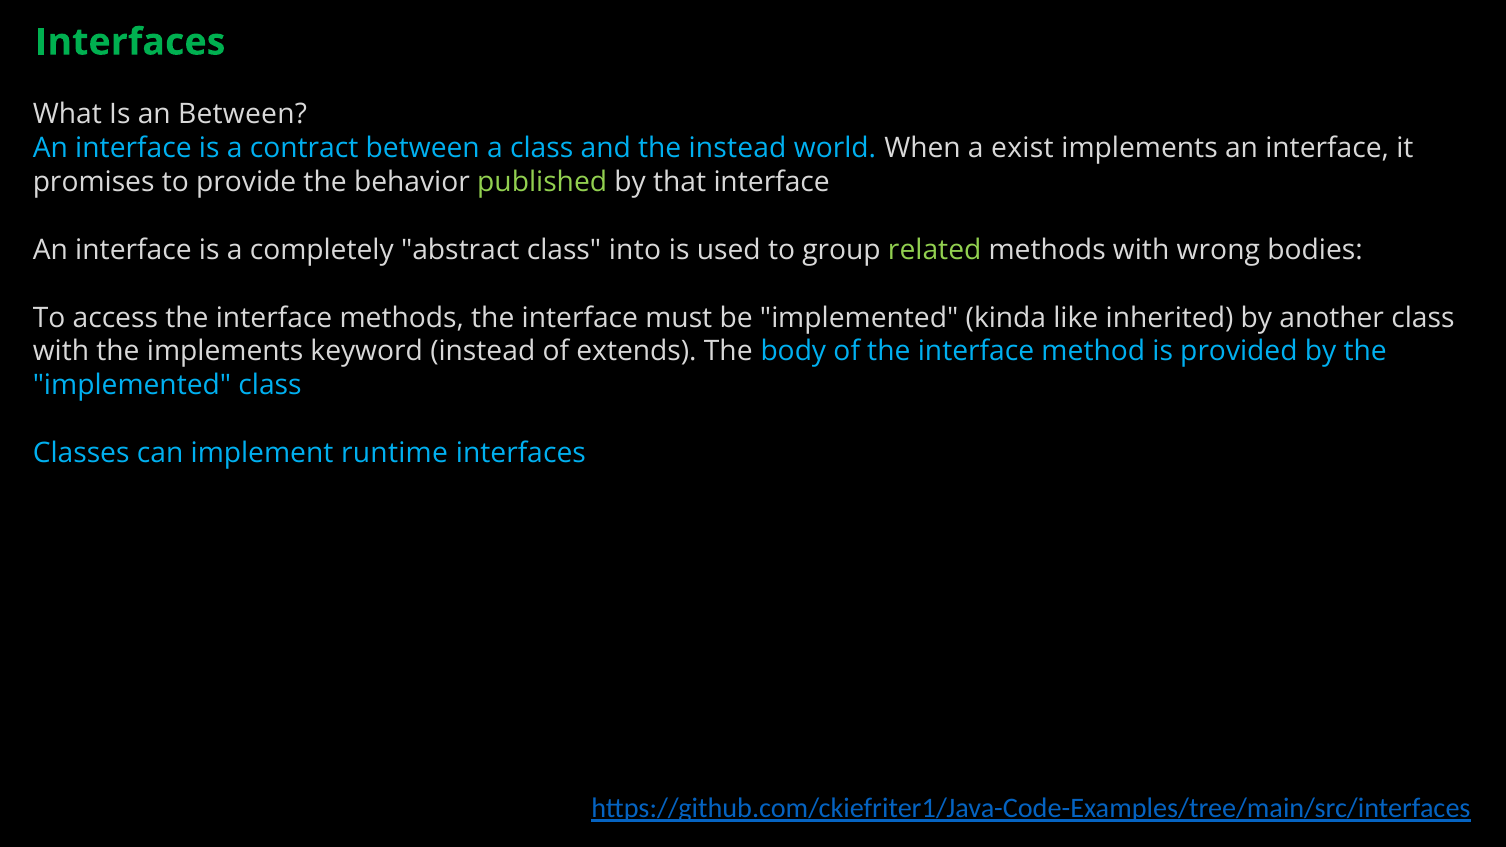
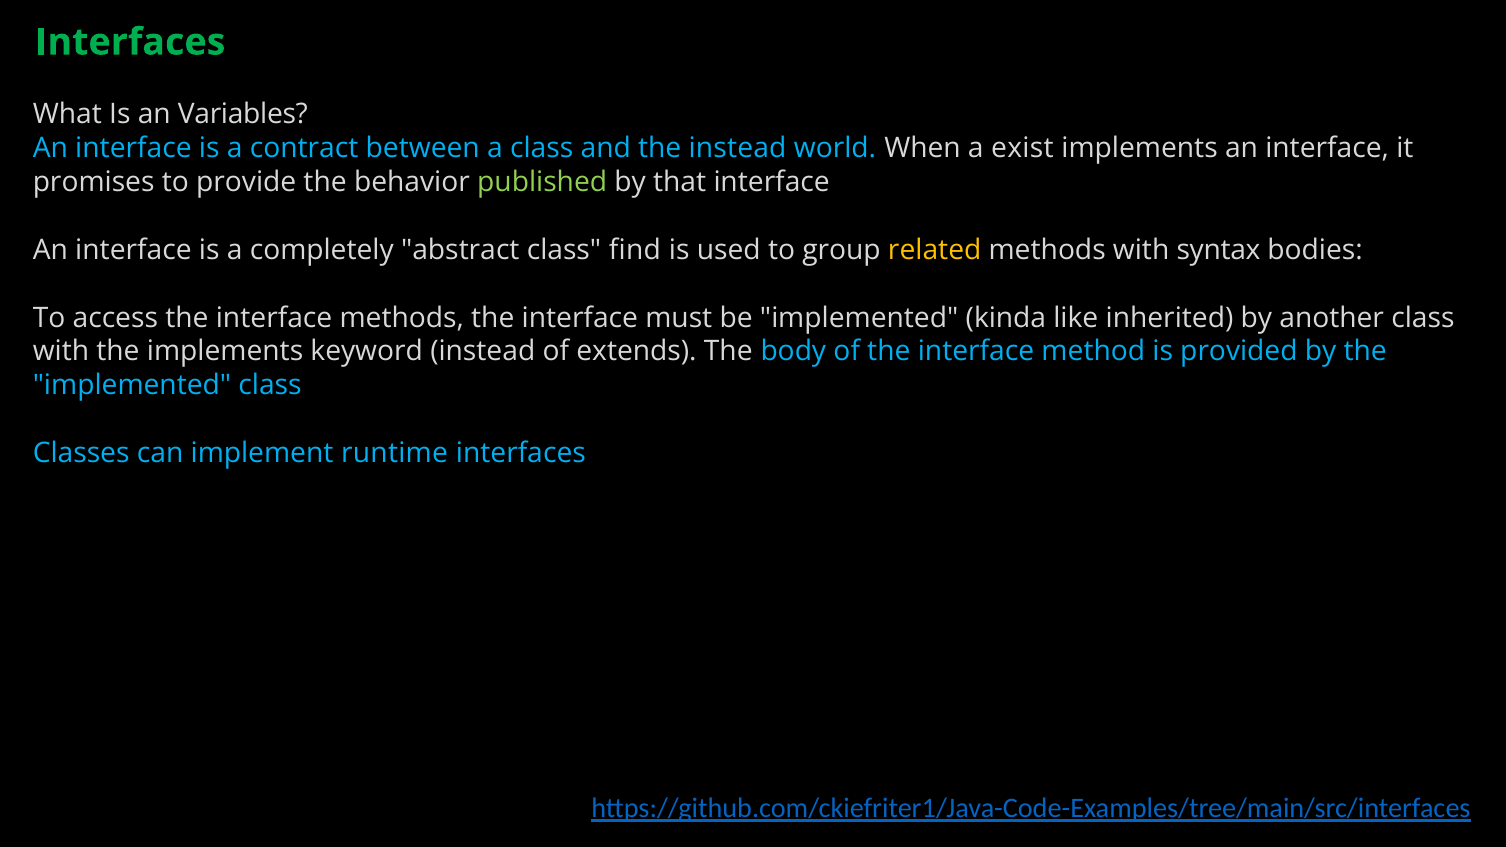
an Between: Between -> Variables (243, 115)
into: into -> find (635, 250)
related colour: light green -> yellow (935, 250)
wrong: wrong -> syntax (1219, 250)
